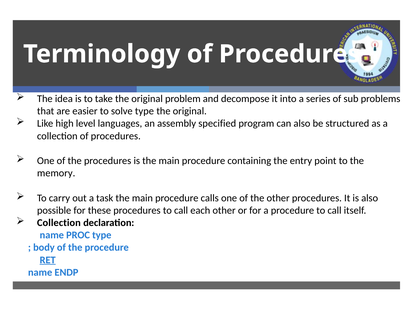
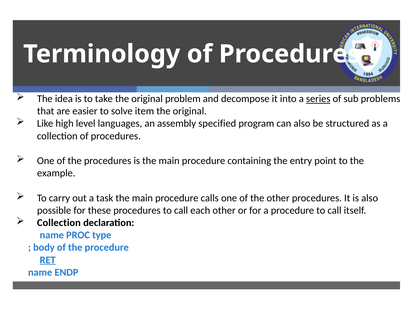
series underline: none -> present (318, 99)
solve type: type -> item (145, 111)
memory: memory -> example (56, 173)
